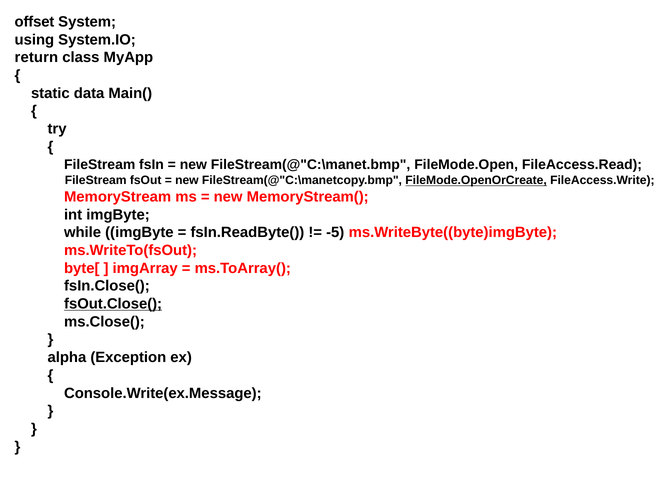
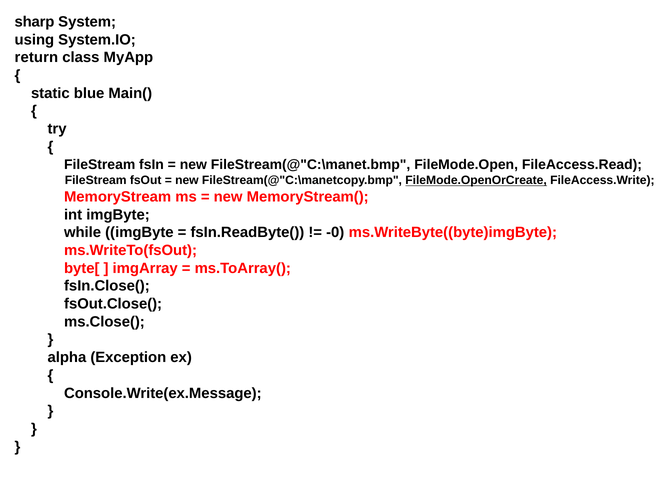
offset: offset -> sharp (34, 22)
data: data -> blue (89, 93)
-5: -5 -> -0 (335, 233)
fsOut.Close( underline: present -> none (113, 304)
